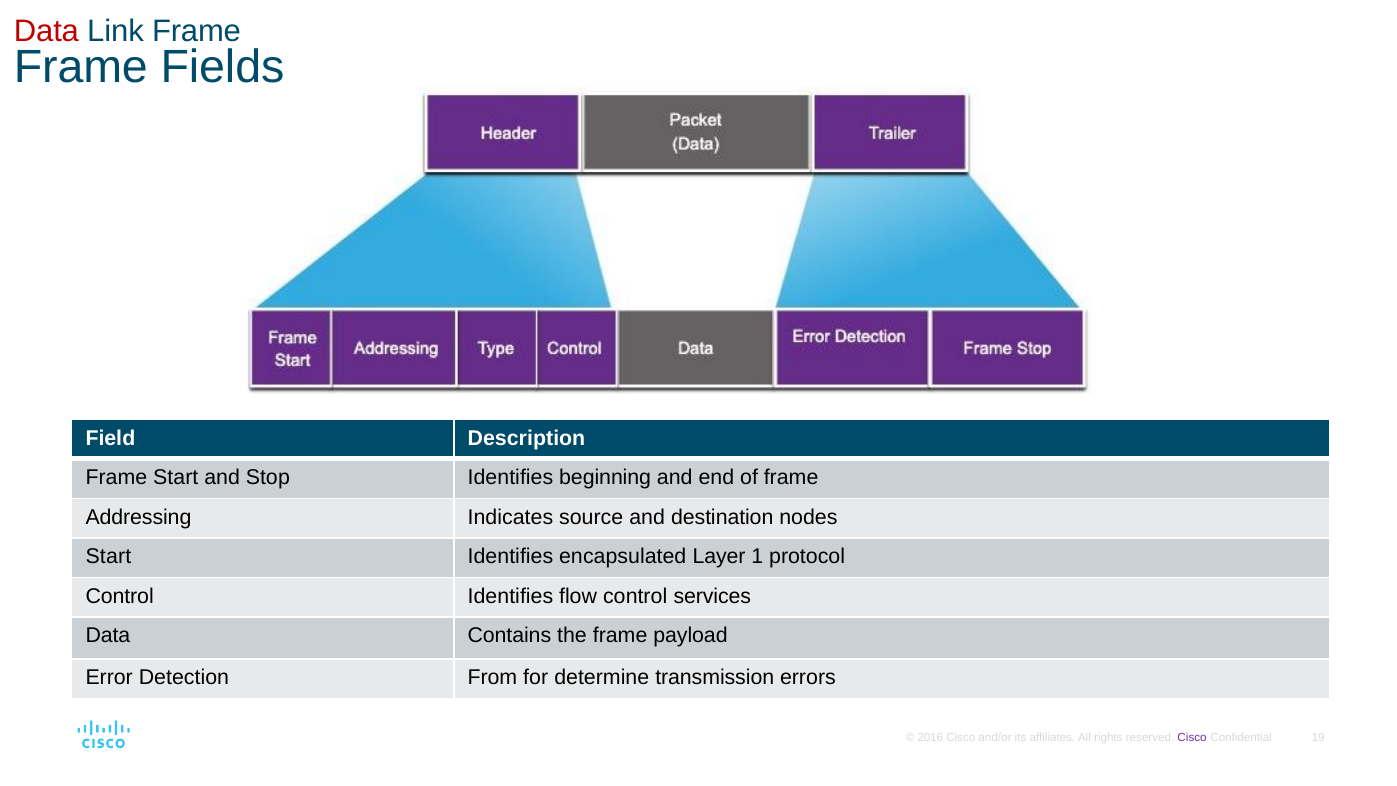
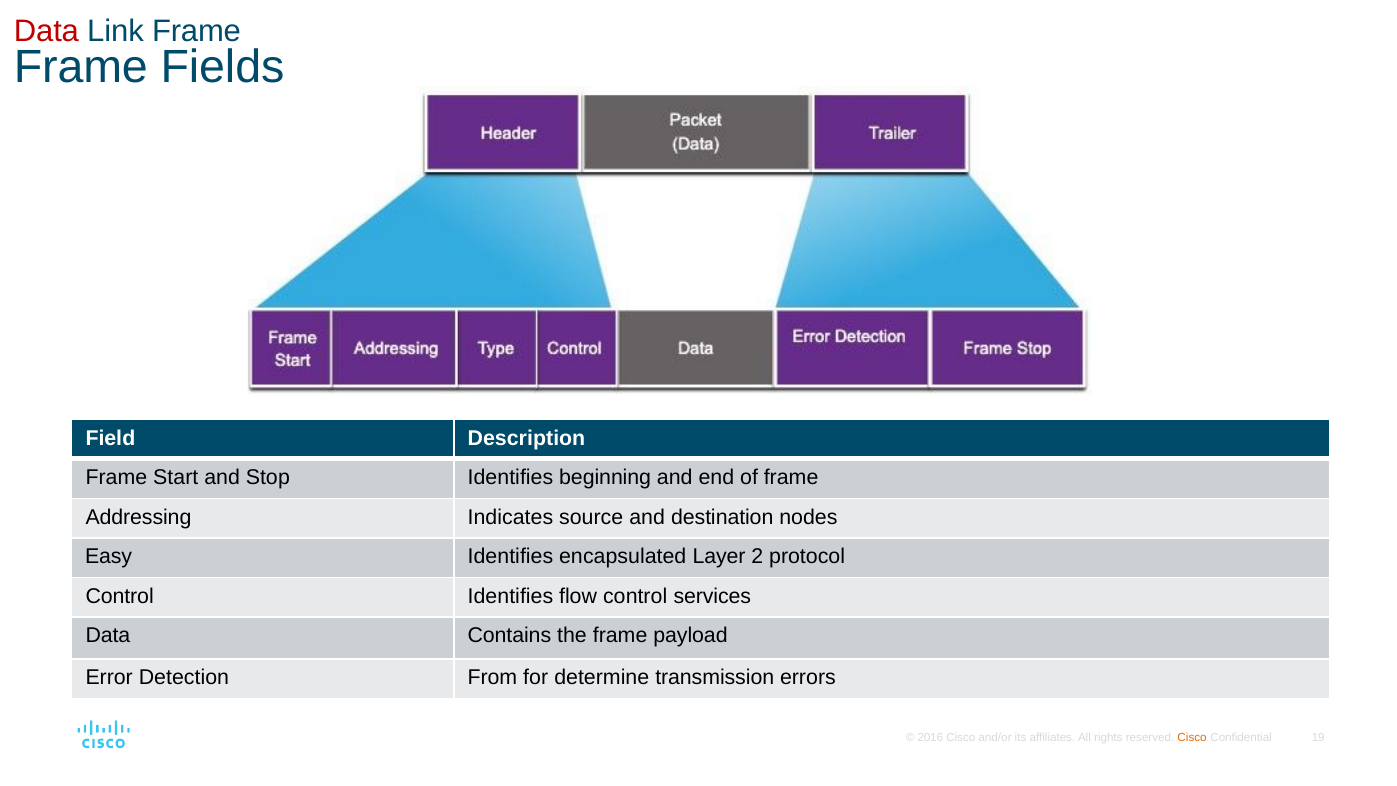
Start: Start -> Easy (109, 557)
1: 1 -> 2 (757, 557)
Cisco colour: purple -> orange (1192, 737)
